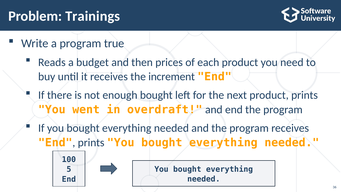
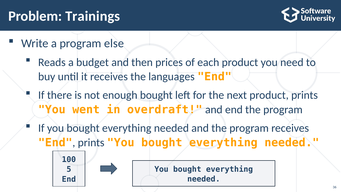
true: true -> else (114, 43)
increment: increment -> languages (172, 77)
